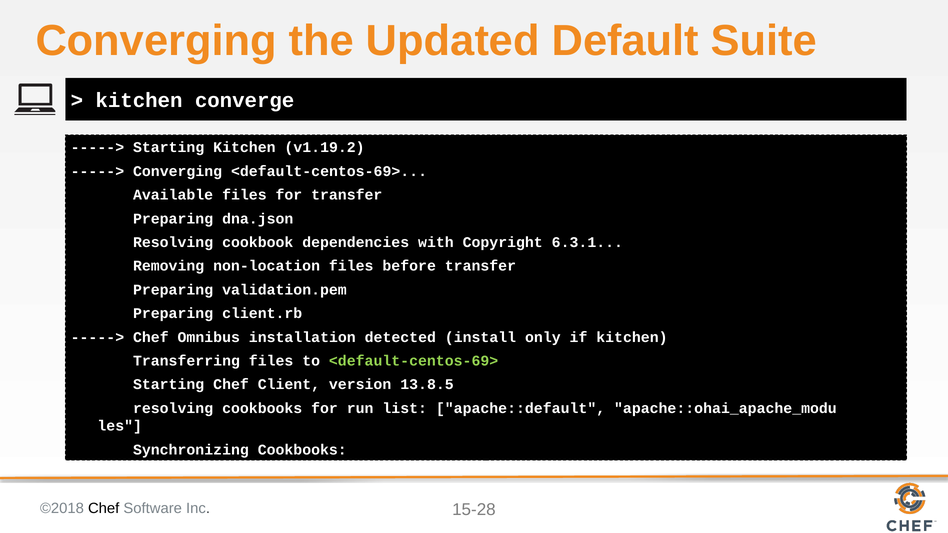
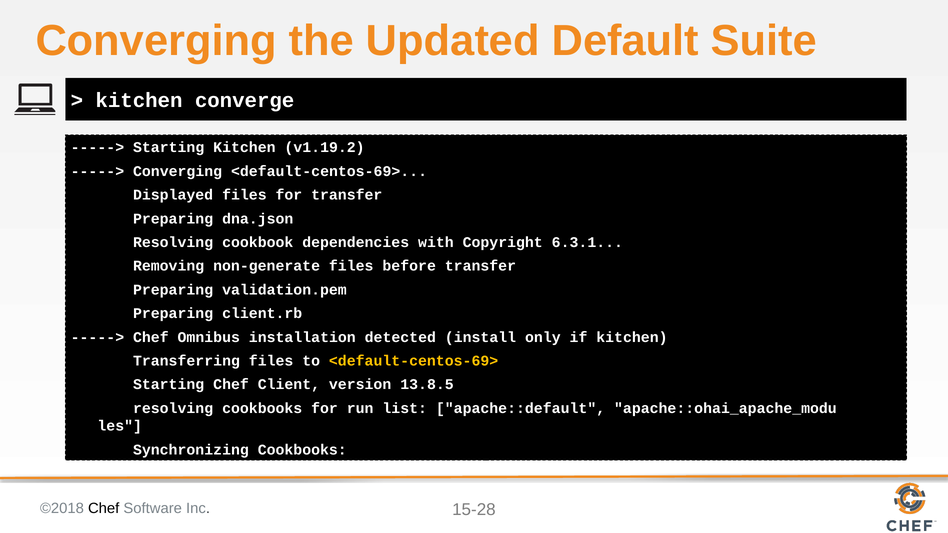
Available: Available -> Displayed (173, 195)
non-location: non-location -> non-generate (267, 266)
<default-centos-69> colour: light green -> yellow (414, 361)
